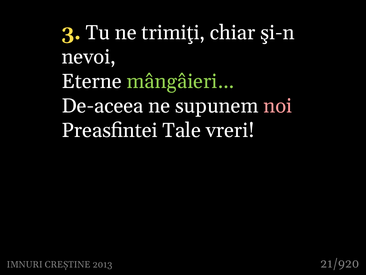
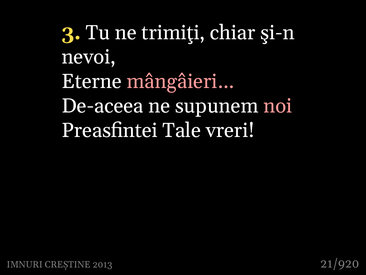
mângâieri… colour: light green -> pink (180, 81)
